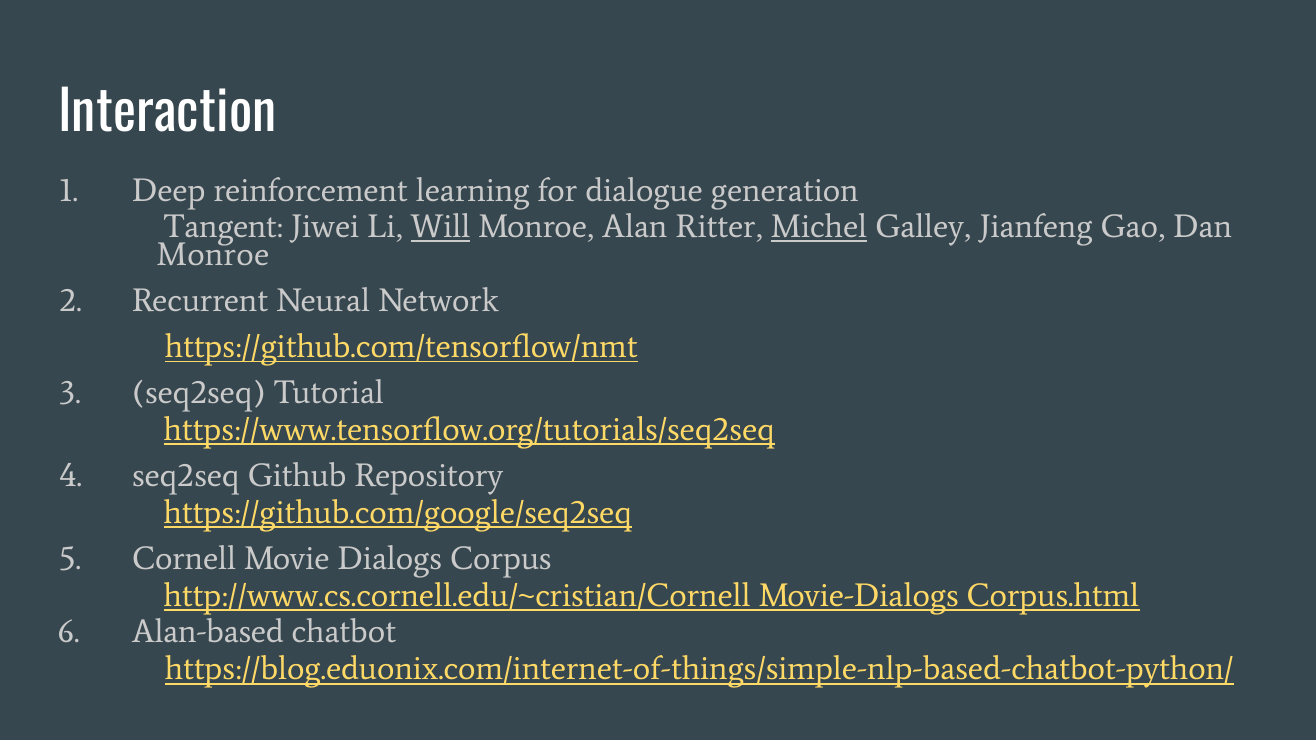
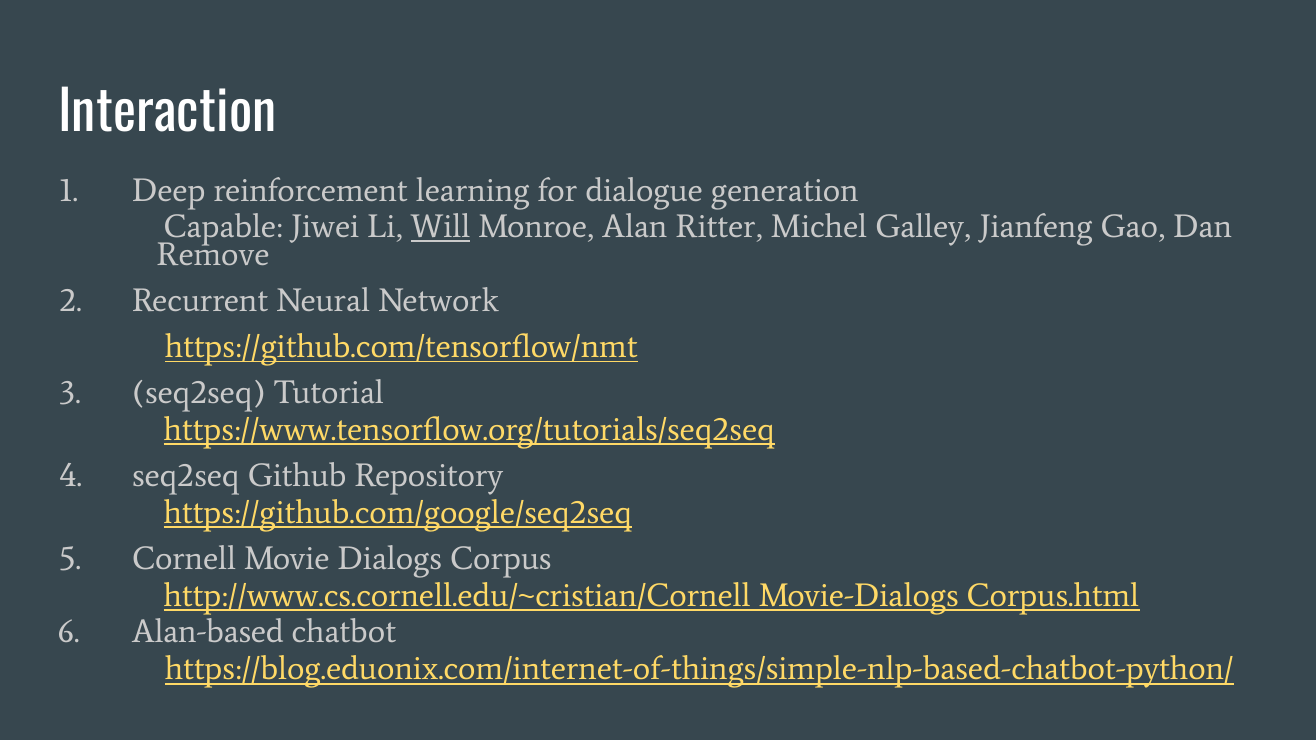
Tangent: Tangent -> Capable (223, 227)
Michel underline: present -> none (819, 227)
Monroe: Monroe -> Remove (213, 255)
